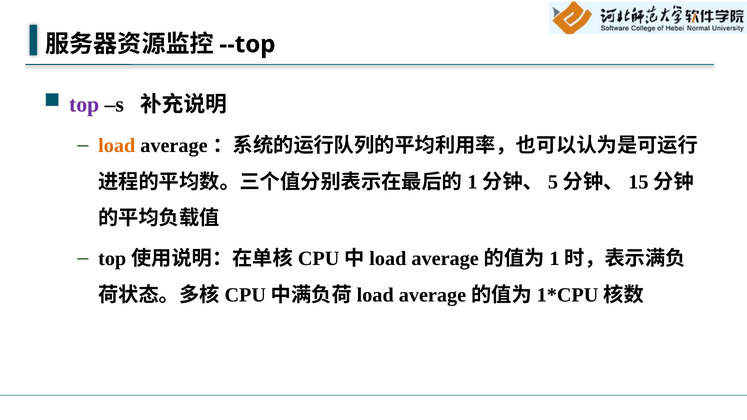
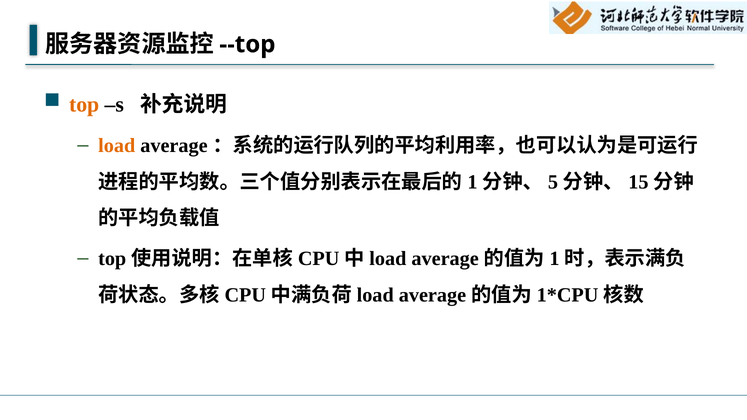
top colour: purple -> orange (84, 104)
